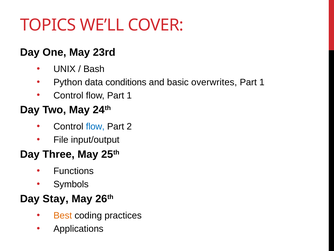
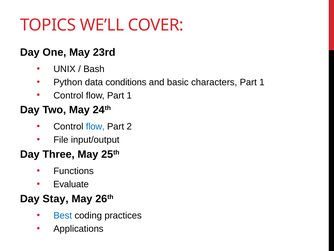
overwrites: overwrites -> characters (214, 82)
Symbols: Symbols -> Evaluate (71, 184)
Best colour: orange -> blue (63, 215)
